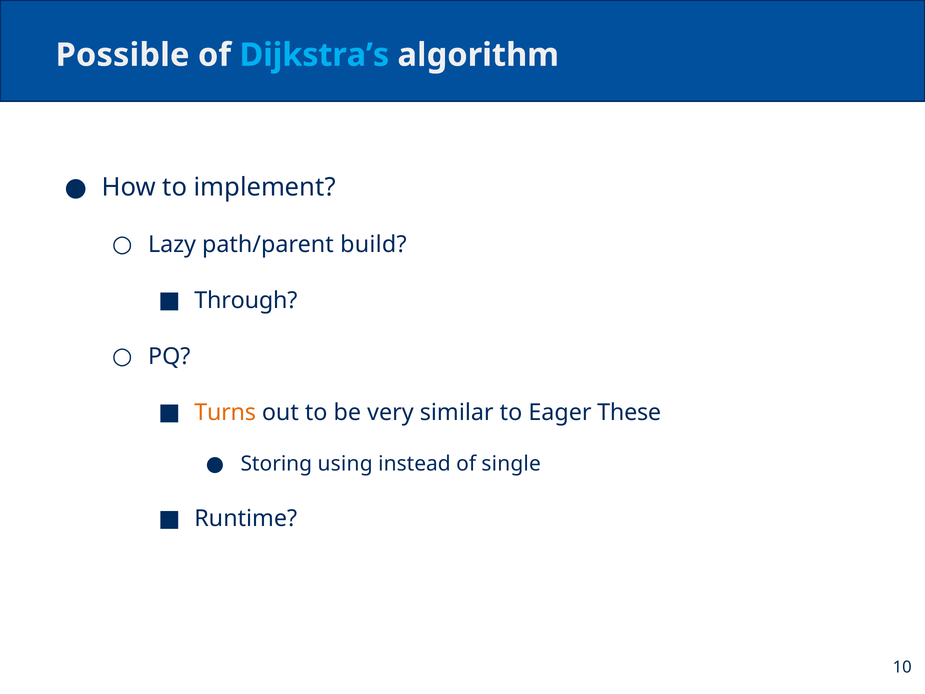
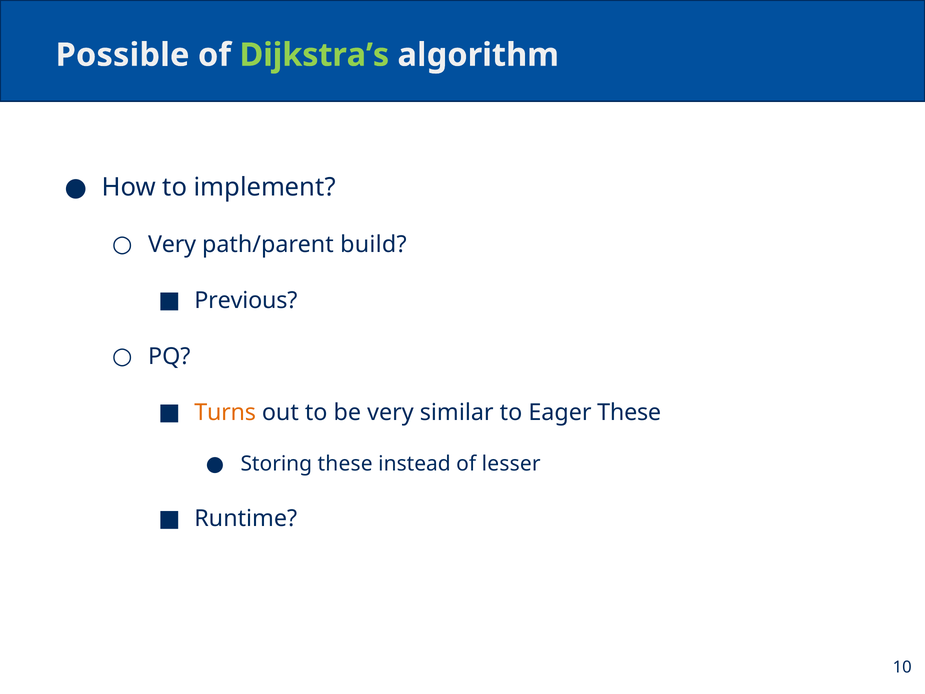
Dijkstra’s colour: light blue -> light green (314, 55)
Lazy: Lazy -> Very (172, 245)
Through: Through -> Previous (246, 301)
Storing using: using -> these (345, 464)
single: single -> lesser (511, 464)
